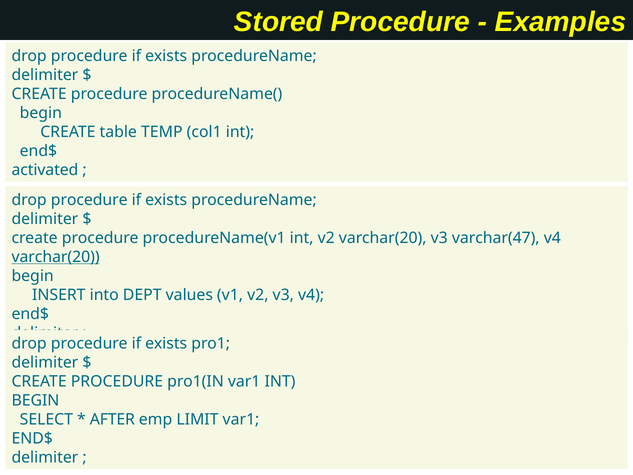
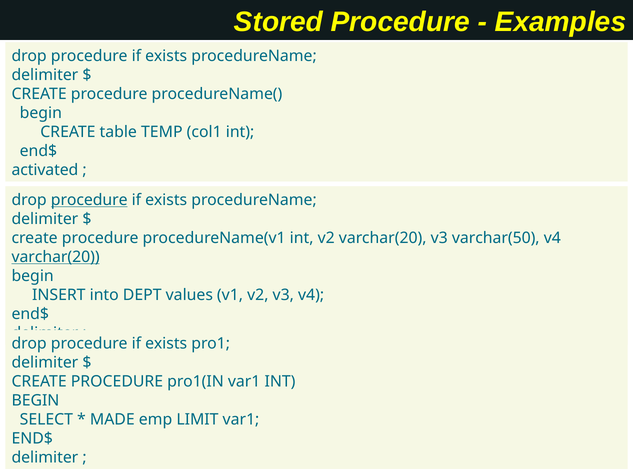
procedure underline: none -> present (89, 200)
varchar(47: varchar(47 -> varchar(50 (496, 238)
AFTER: AFTER -> MADE (112, 419)
